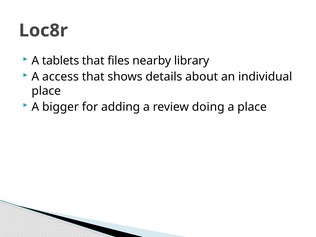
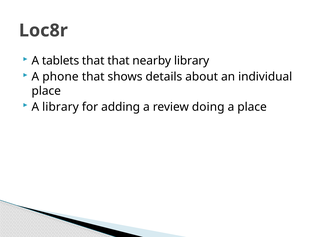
that files: files -> that (118, 61)
access: access -> phone (60, 77)
A bigger: bigger -> library (60, 107)
